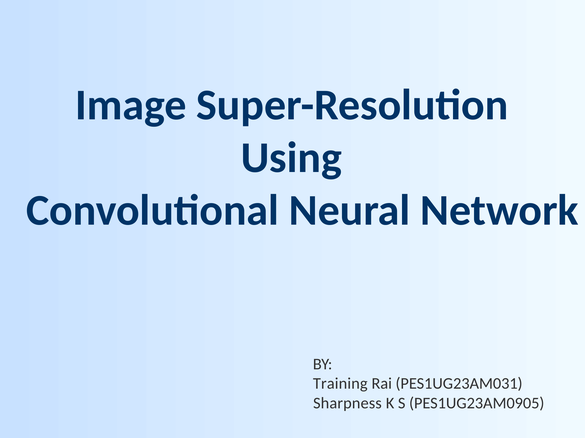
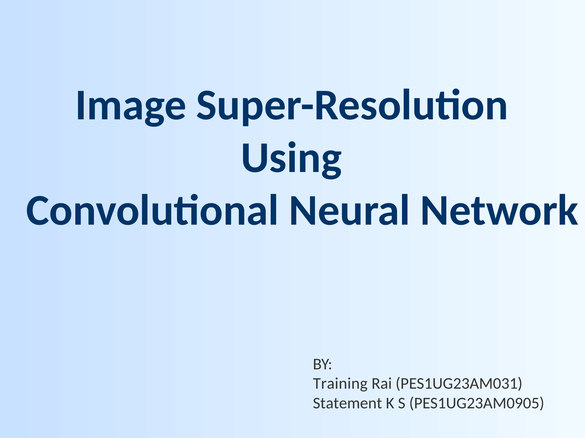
Sharpness: Sharpness -> Statement (347, 404)
